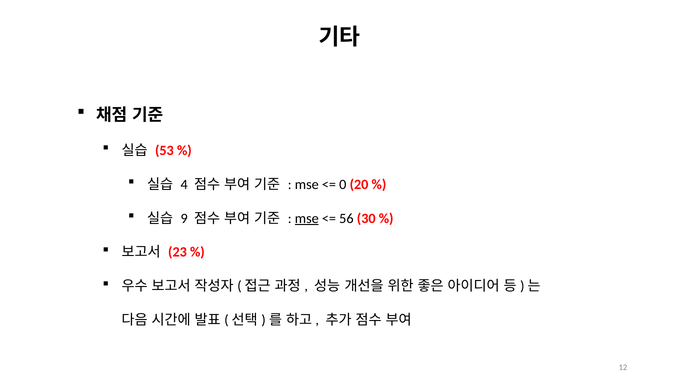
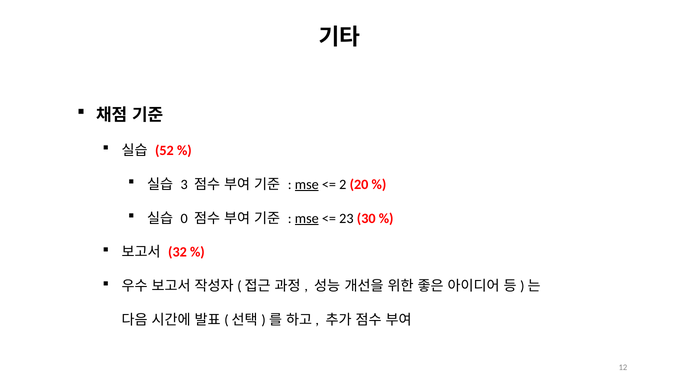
53: 53 -> 52 (164, 150)
4: 4 -> 3 (184, 184)
mse underline: none -> present (307, 184)
0: 0 -> 2 (343, 184)
9: 9 -> 0 (184, 218)
56: 56 -> 23 (346, 218)
23: 23 -> 32 (177, 252)
